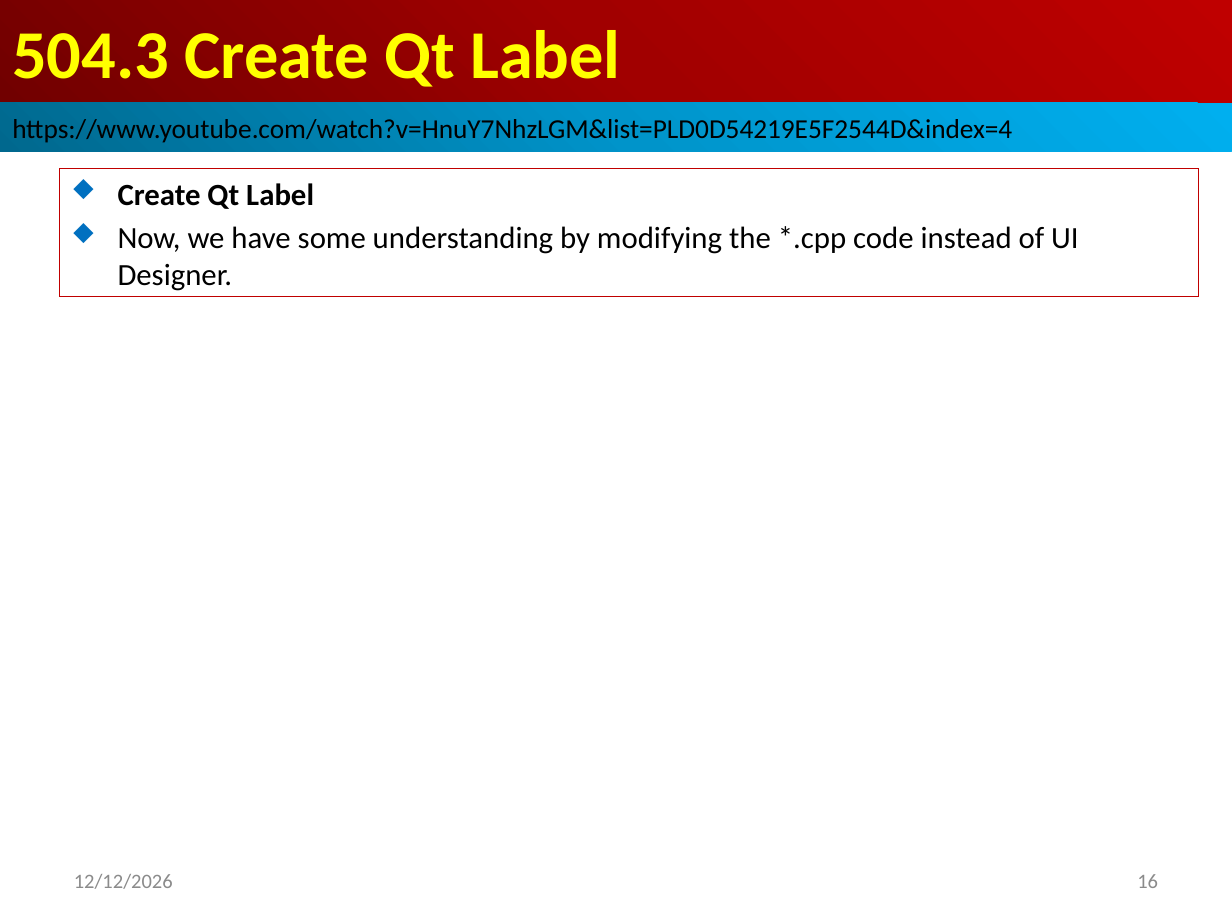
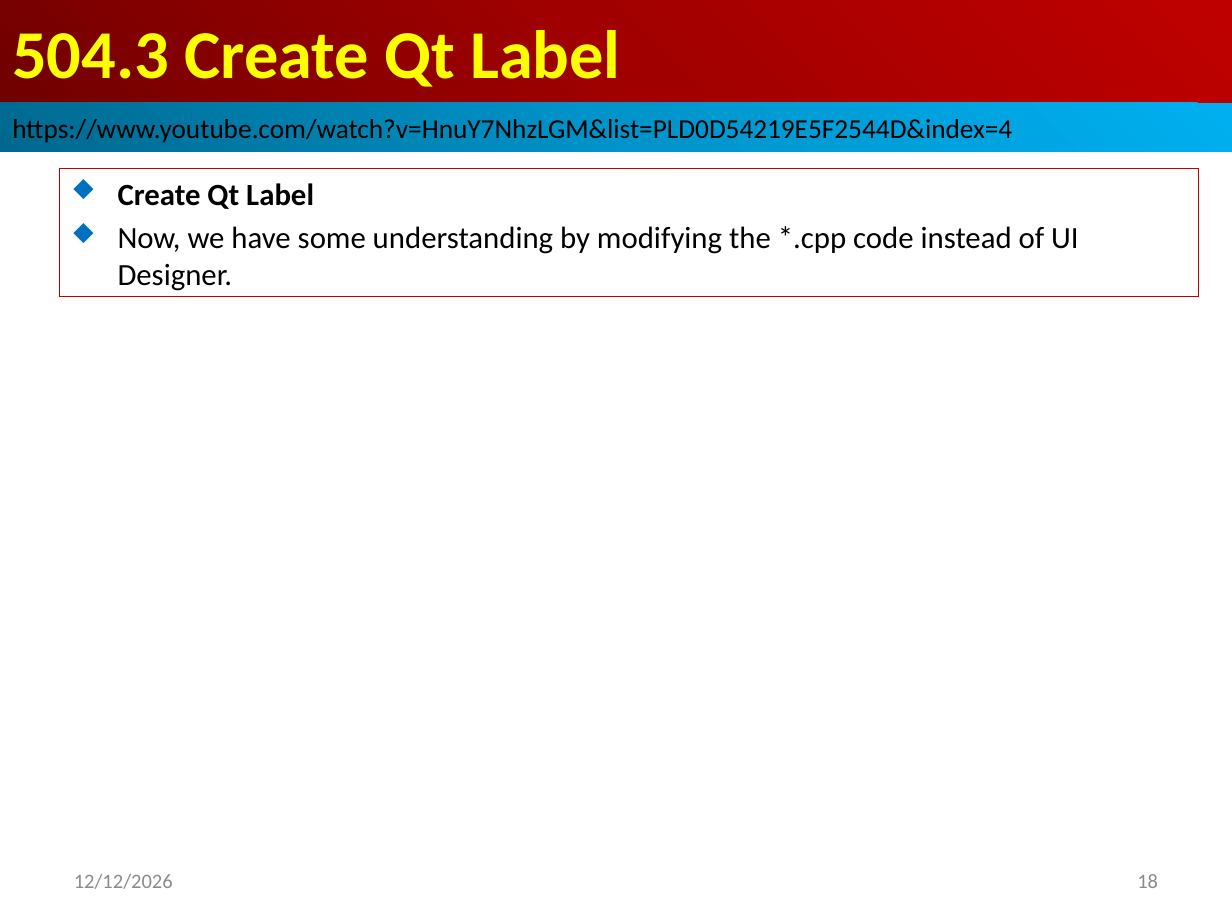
16: 16 -> 18 (1148, 882)
